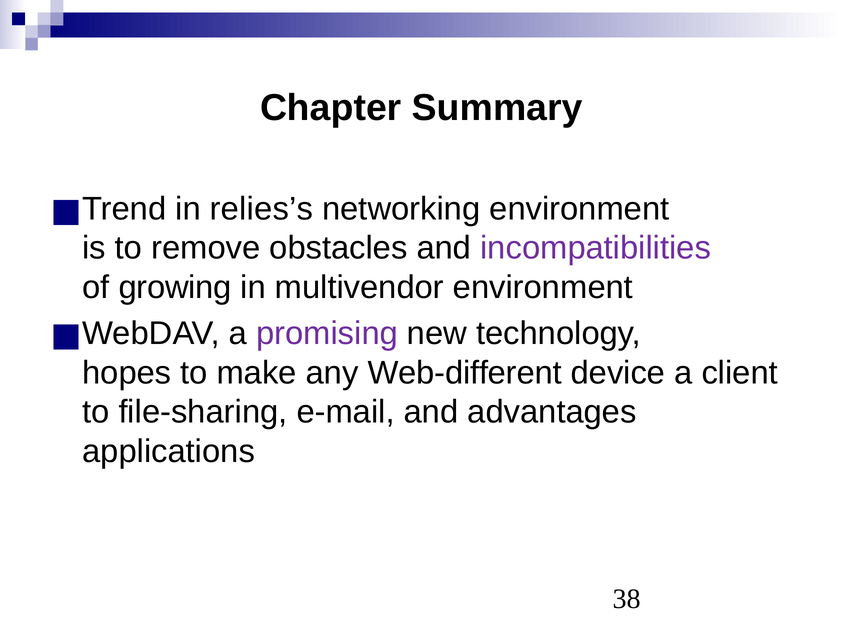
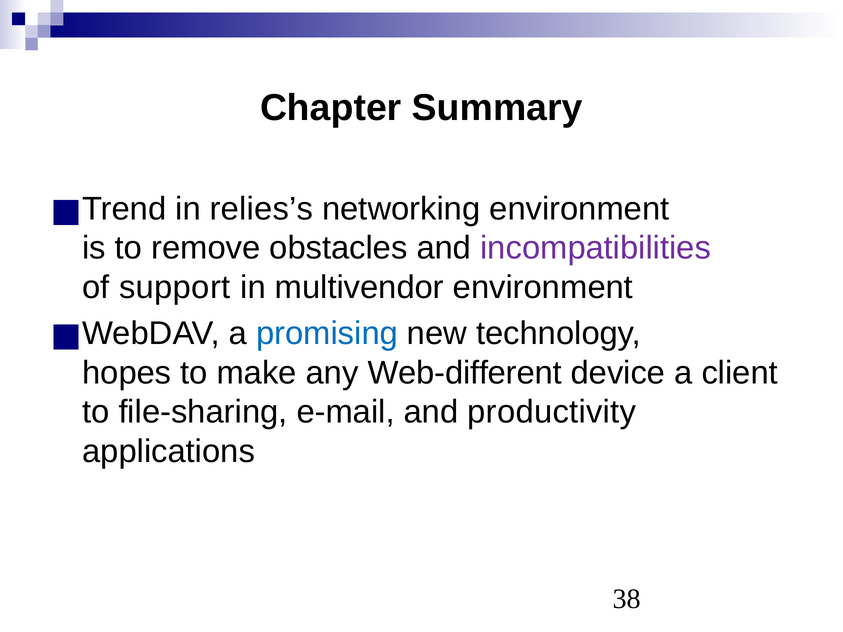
growing: growing -> support (175, 288)
promising colour: purple -> blue (327, 333)
advantages: advantages -> productivity (552, 412)
